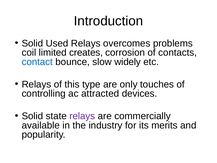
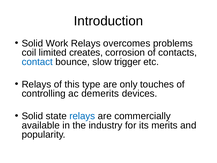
Used: Used -> Work (57, 43)
widely: widely -> trigger (128, 62)
attracted: attracted -> demerits (100, 93)
relays colour: purple -> blue (82, 116)
